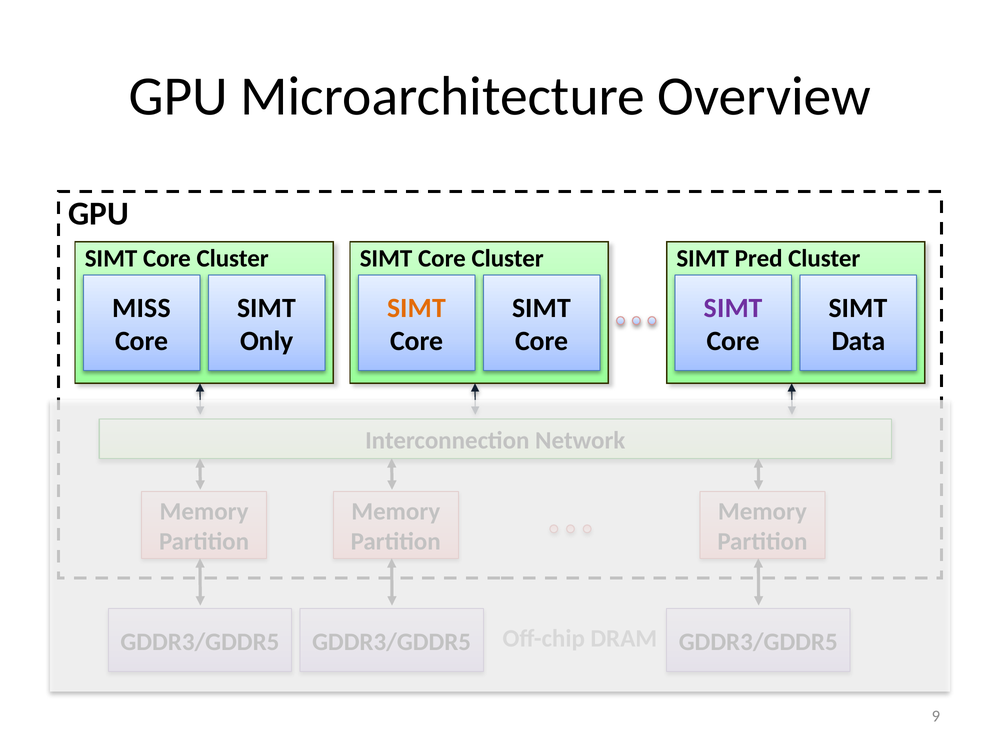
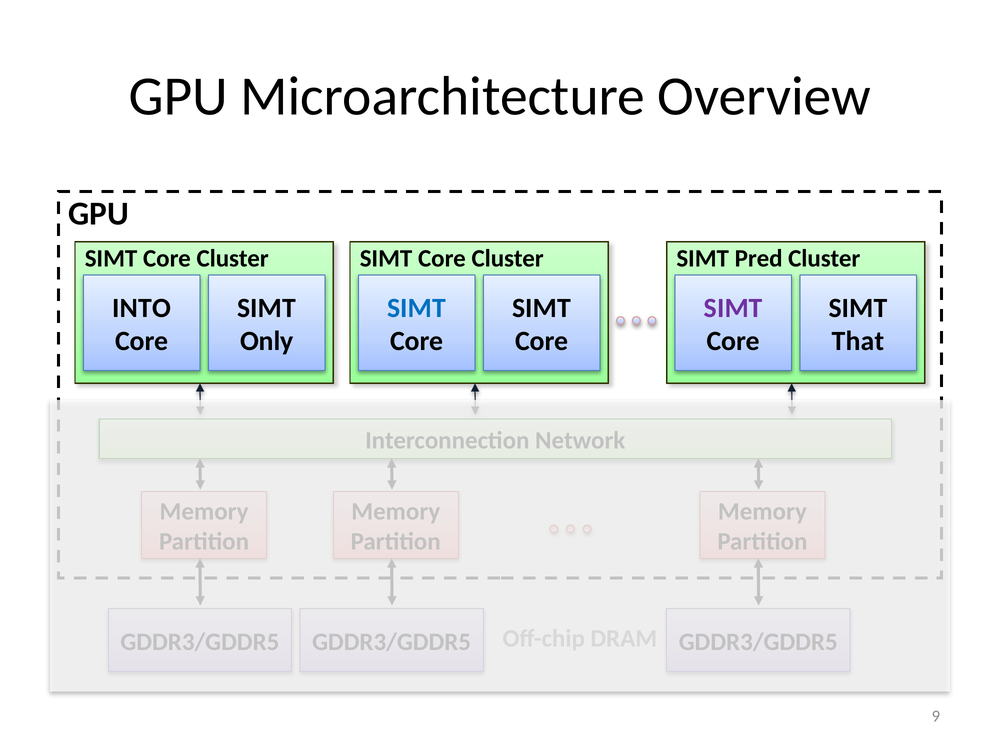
MISS: MISS -> INTO (142, 308)
SIMT colour: orange -> blue (417, 308)
Data: Data -> That (858, 341)
